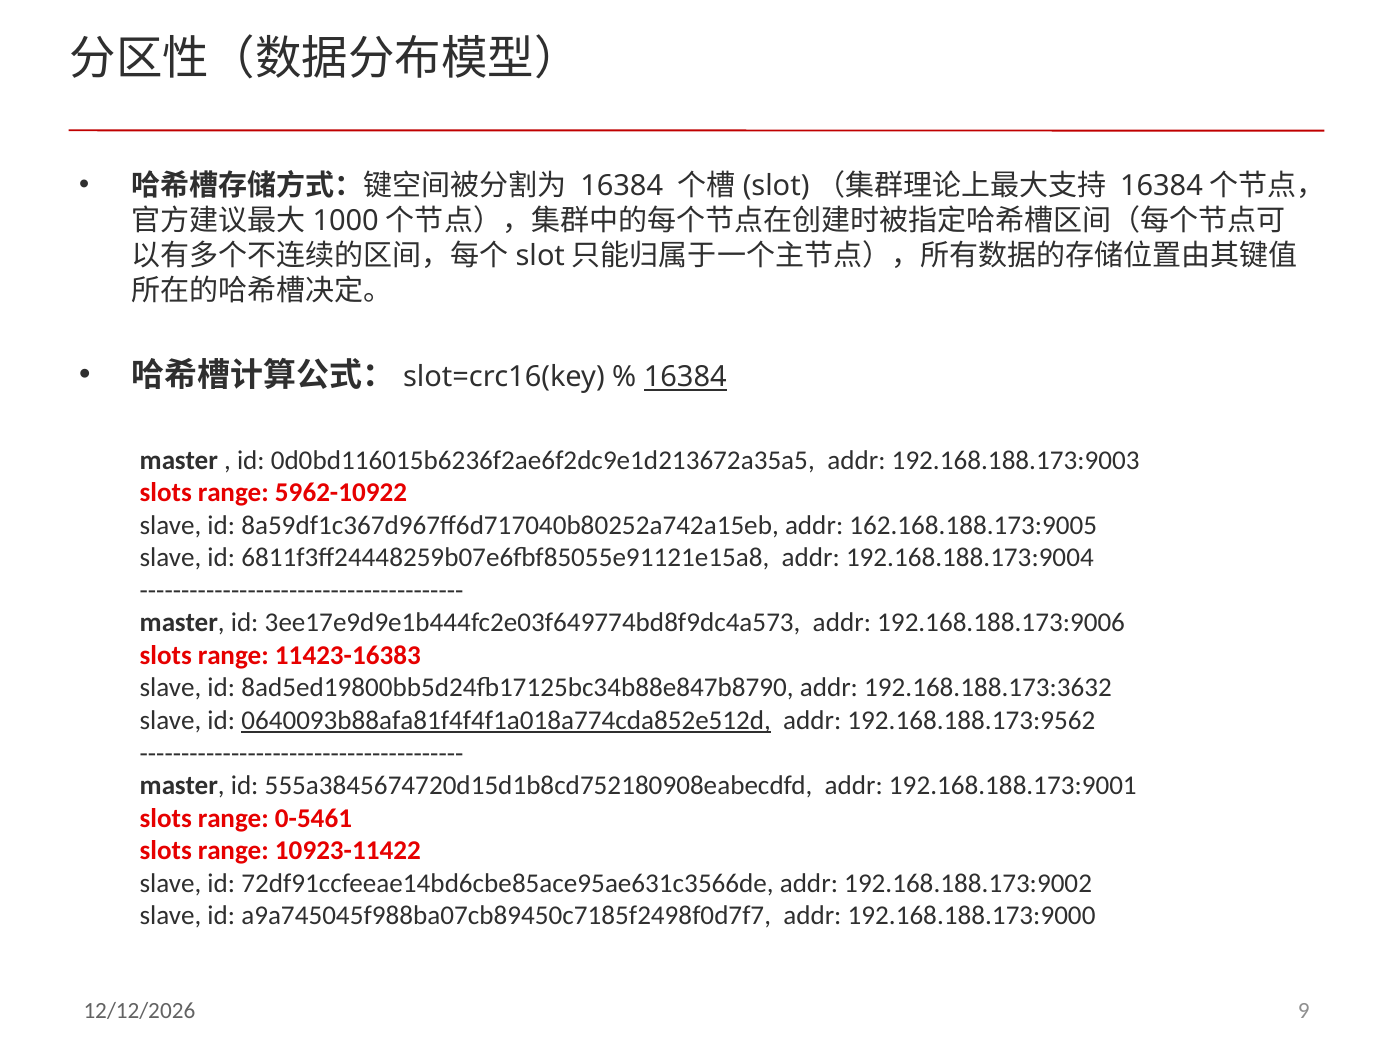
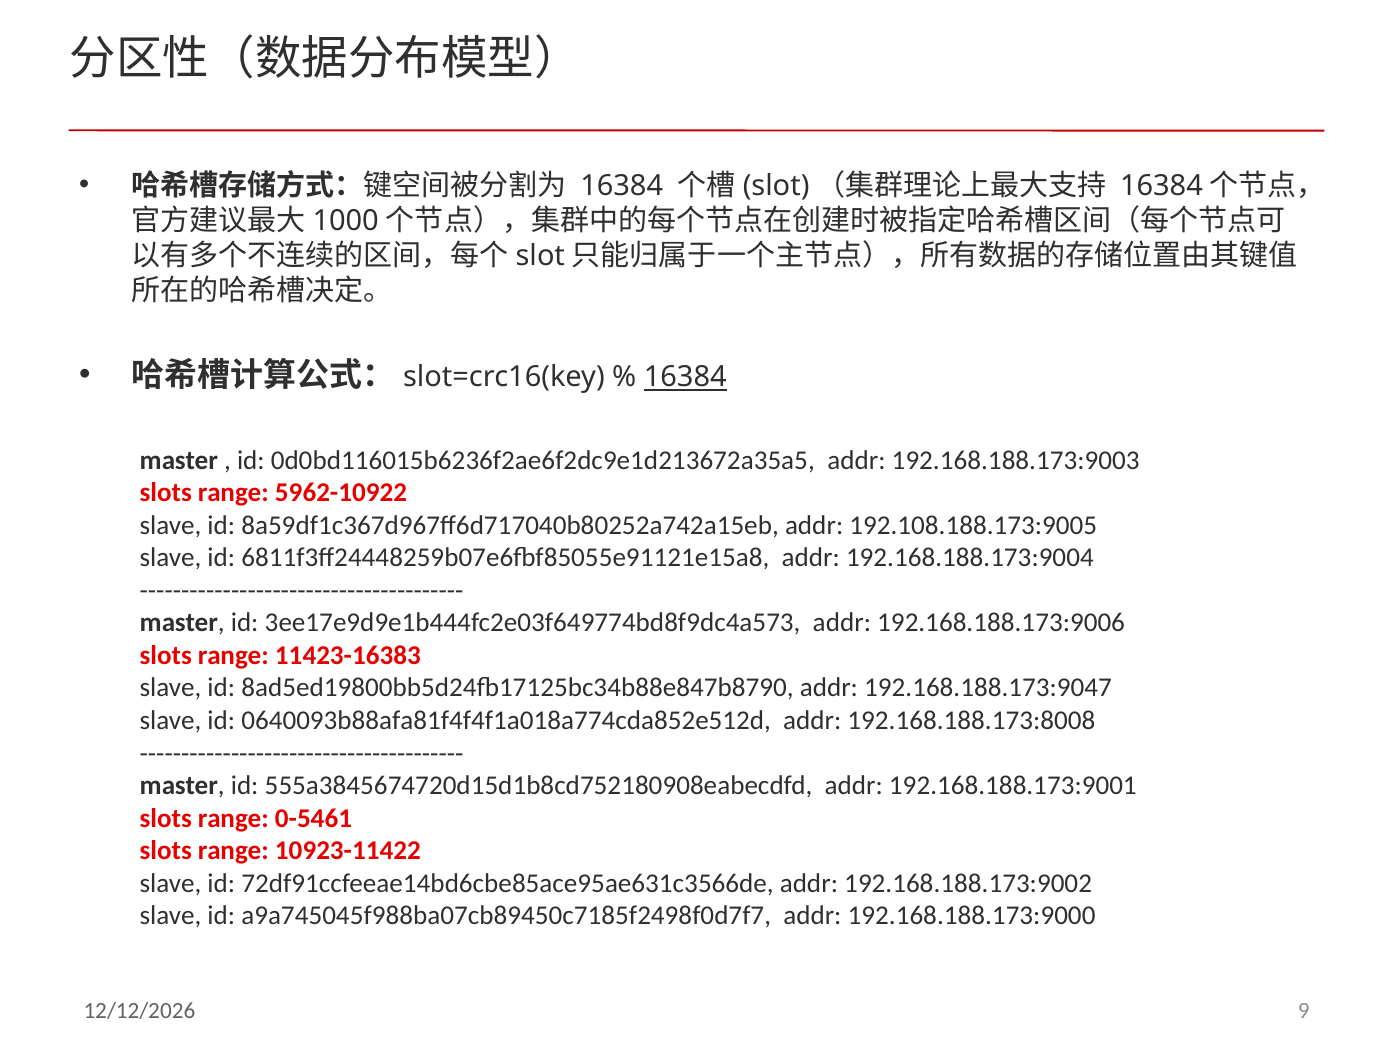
162.168.188.173:9005: 162.168.188.173:9005 -> 192.108.188.173:9005 (973, 525)
192.168.188.173:3632: 192.168.188.173:3632 -> 192.168.188.173:9047 (988, 688)
0640093b88afa81f4f4f1a018a774cda852e512d underline: present -> none (506, 720)
192.168.188.173:9562: 192.168.188.173:9562 -> 192.168.188.173:8008 (971, 720)
